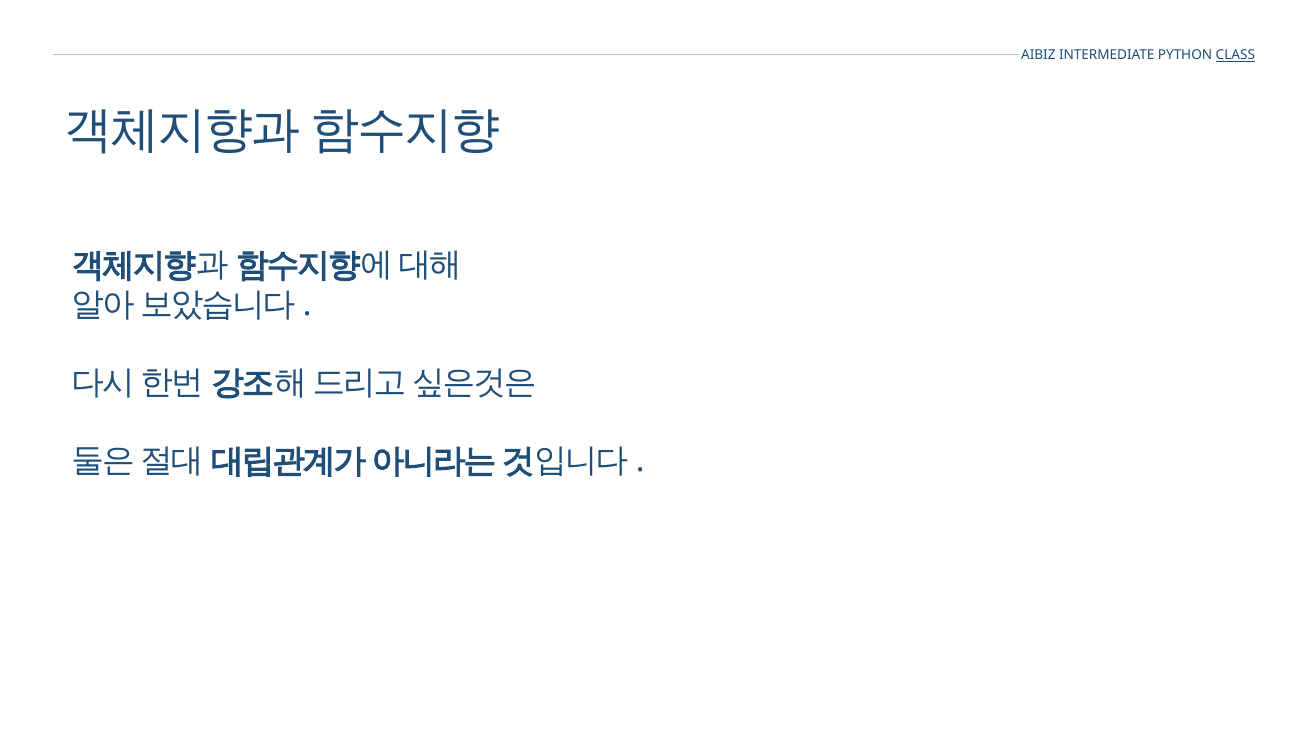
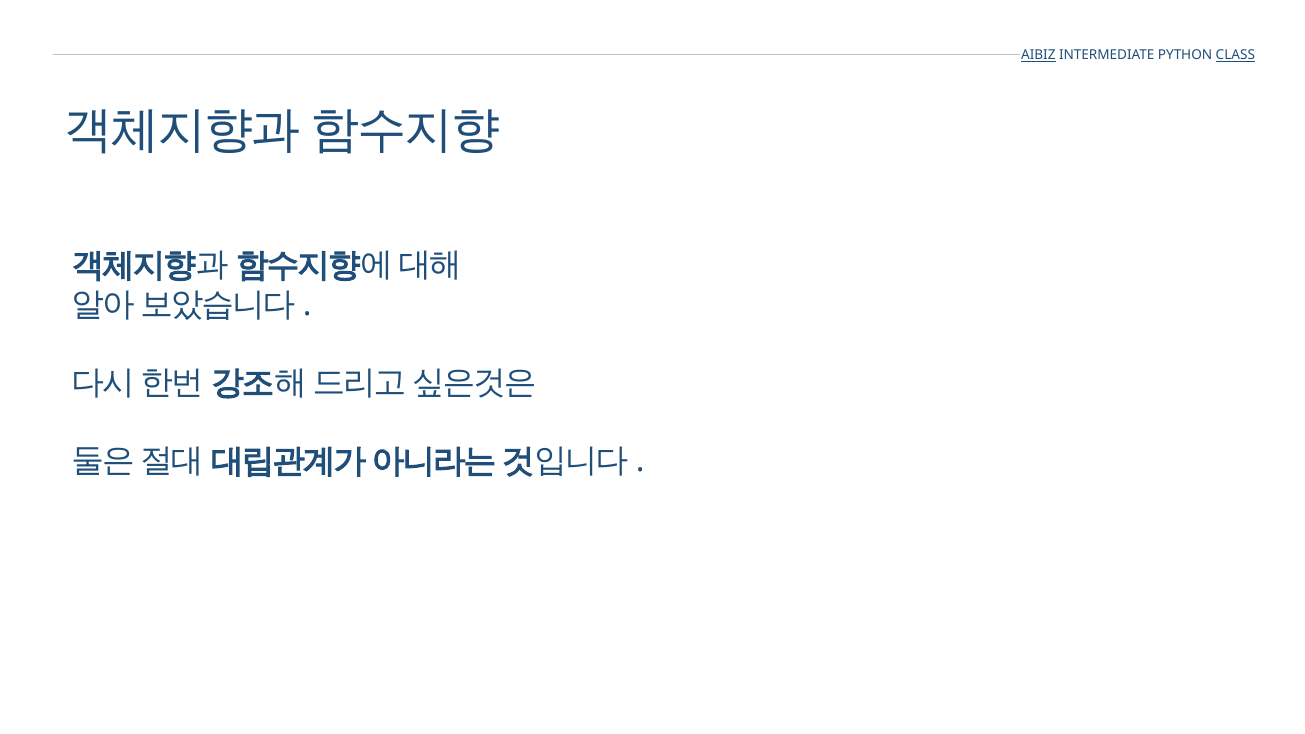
AIBIZ underline: none -> present (1038, 55)
